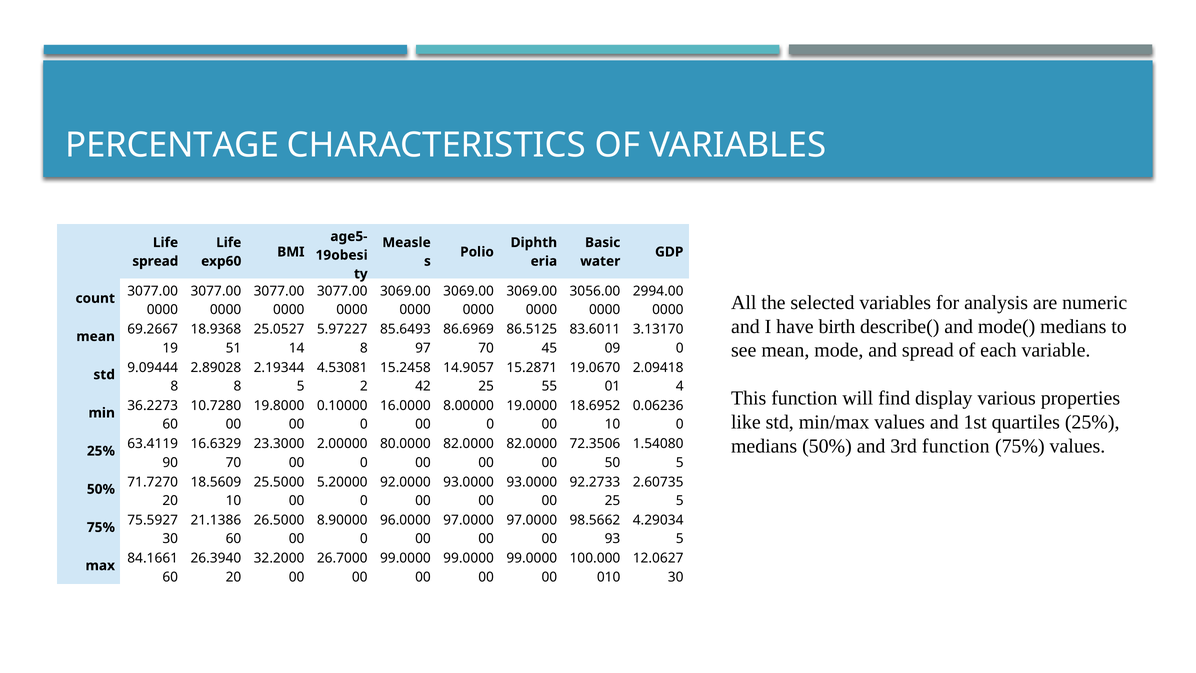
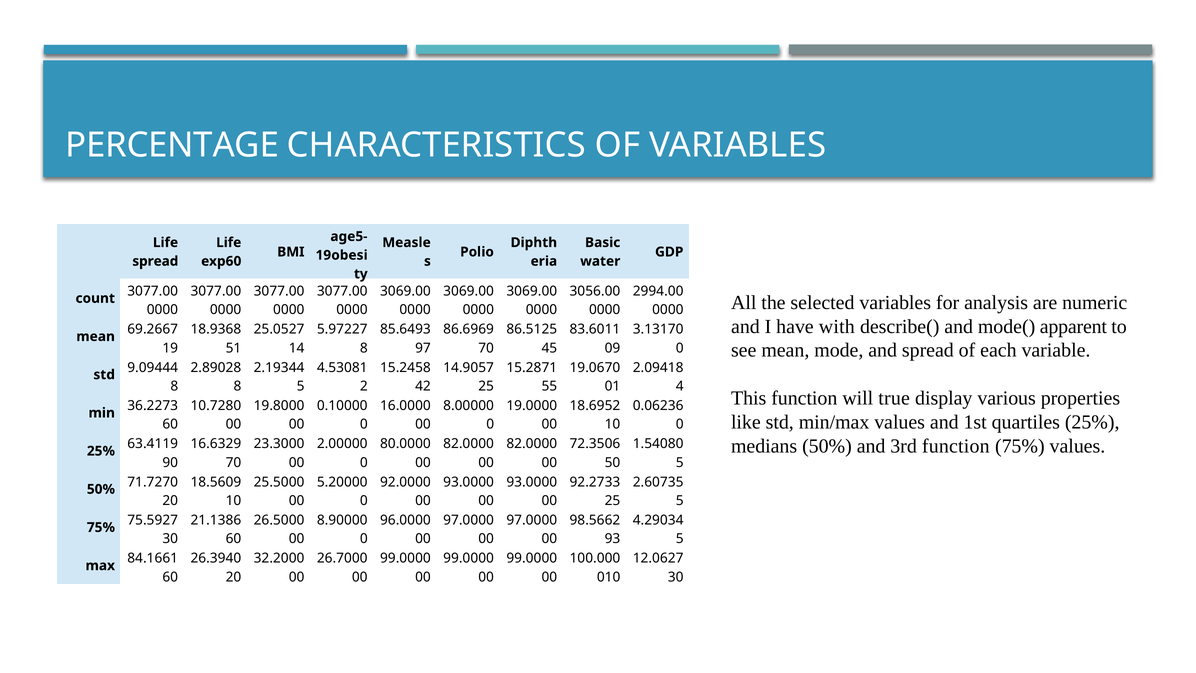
birth: birth -> with (837, 326)
mode( medians: medians -> apparent (1073, 326)
find: find -> true (894, 398)
